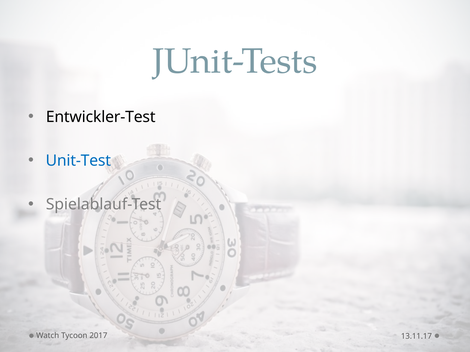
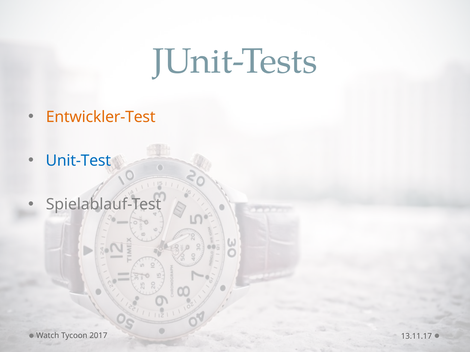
Entwickler-Test colour: black -> orange (101, 117)
